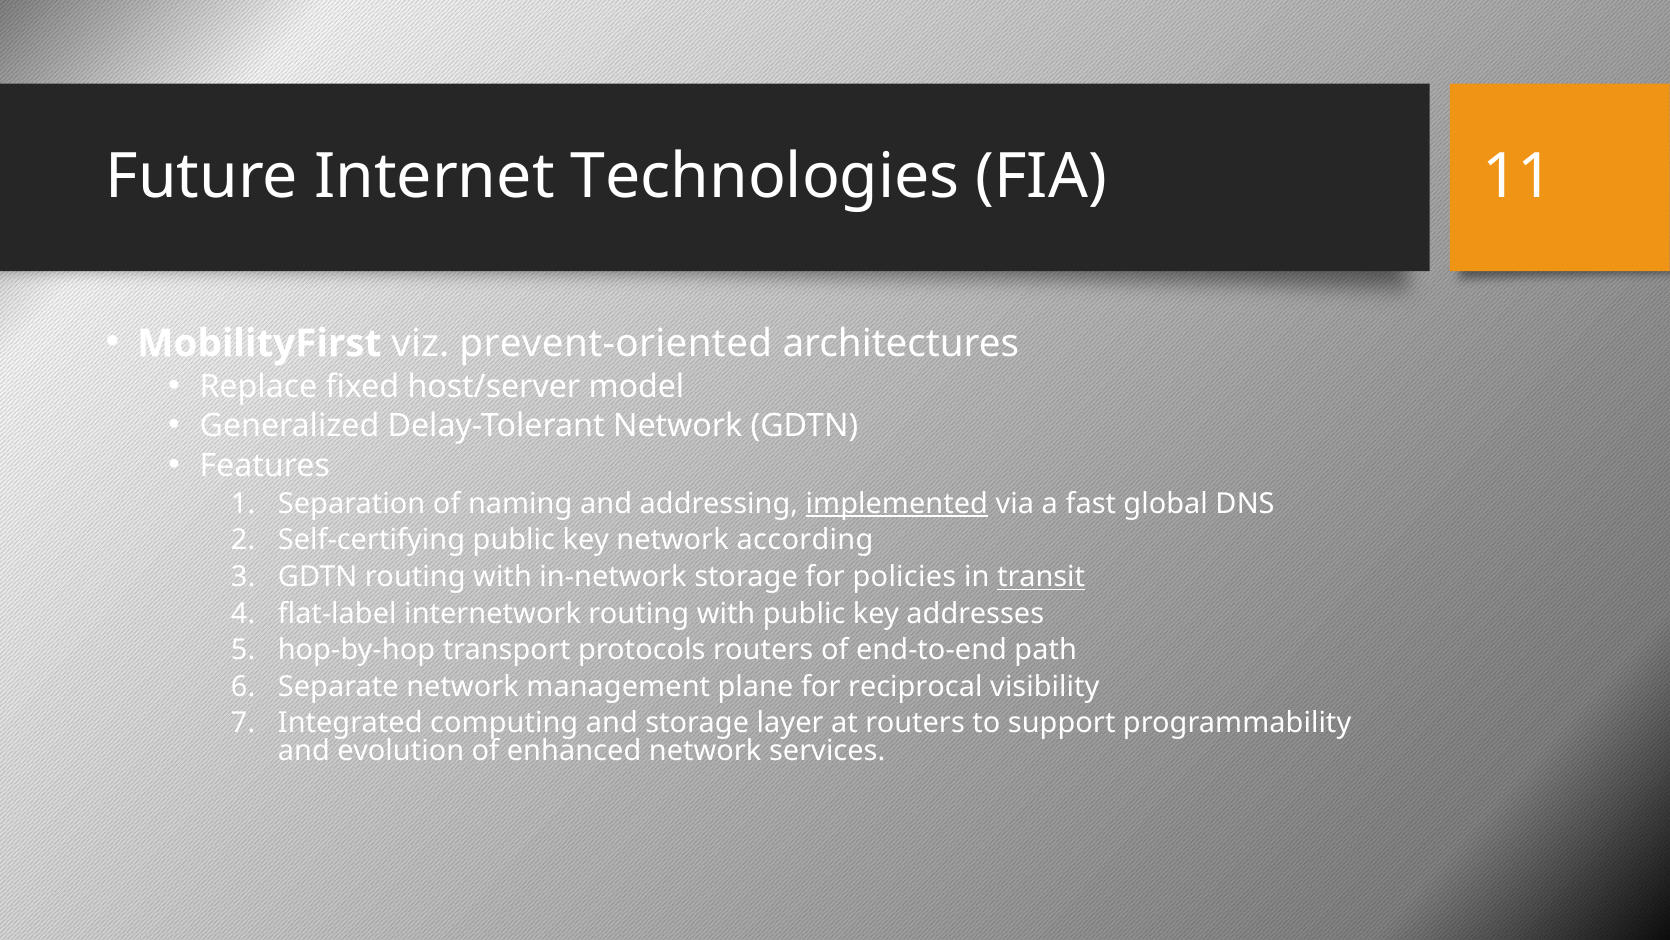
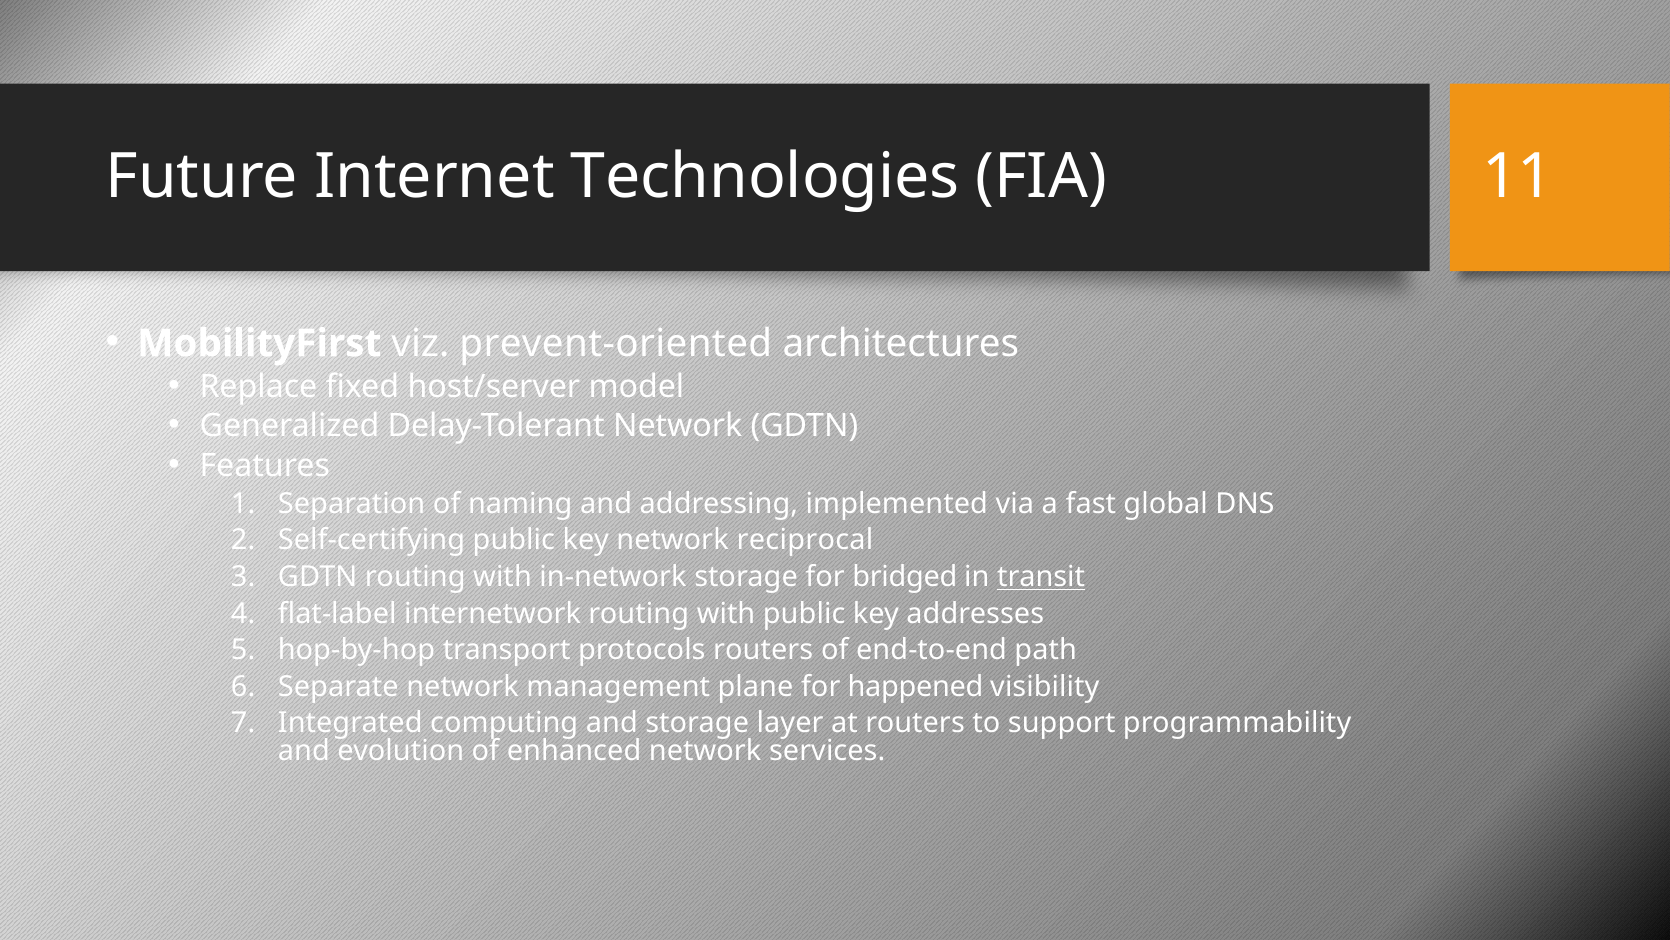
implemented underline: present -> none (897, 503)
according: according -> reciprocal (805, 540)
policies: policies -> bridged (905, 577)
reciprocal: reciprocal -> happened (915, 686)
